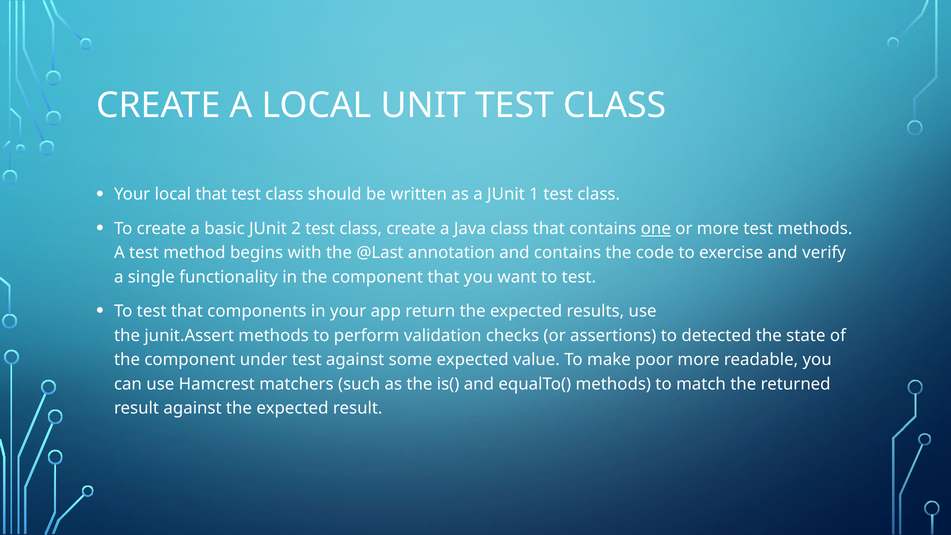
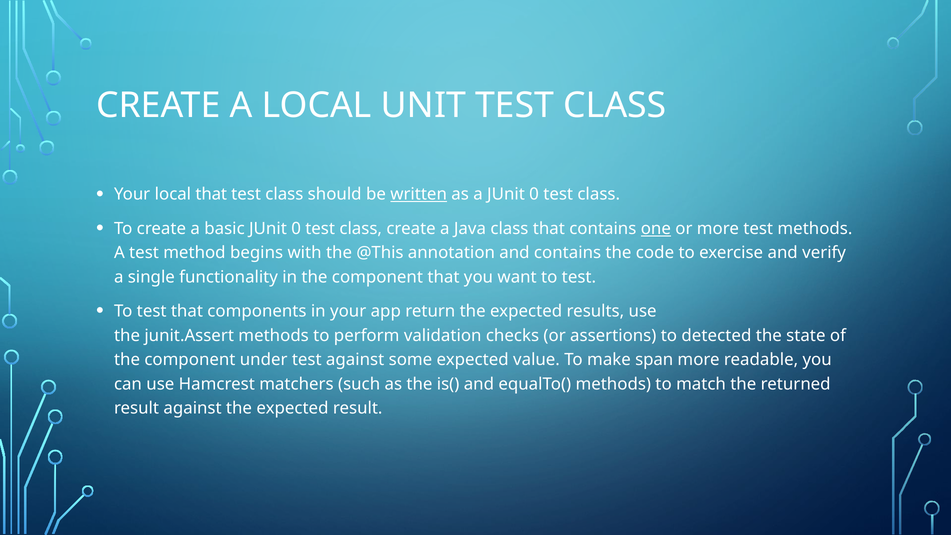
written underline: none -> present (419, 194)
a JUnit 1: 1 -> 0 (534, 194)
basic JUnit 2: 2 -> 0 (296, 229)
@Last: @Last -> @This (380, 253)
poor: poor -> span (654, 360)
